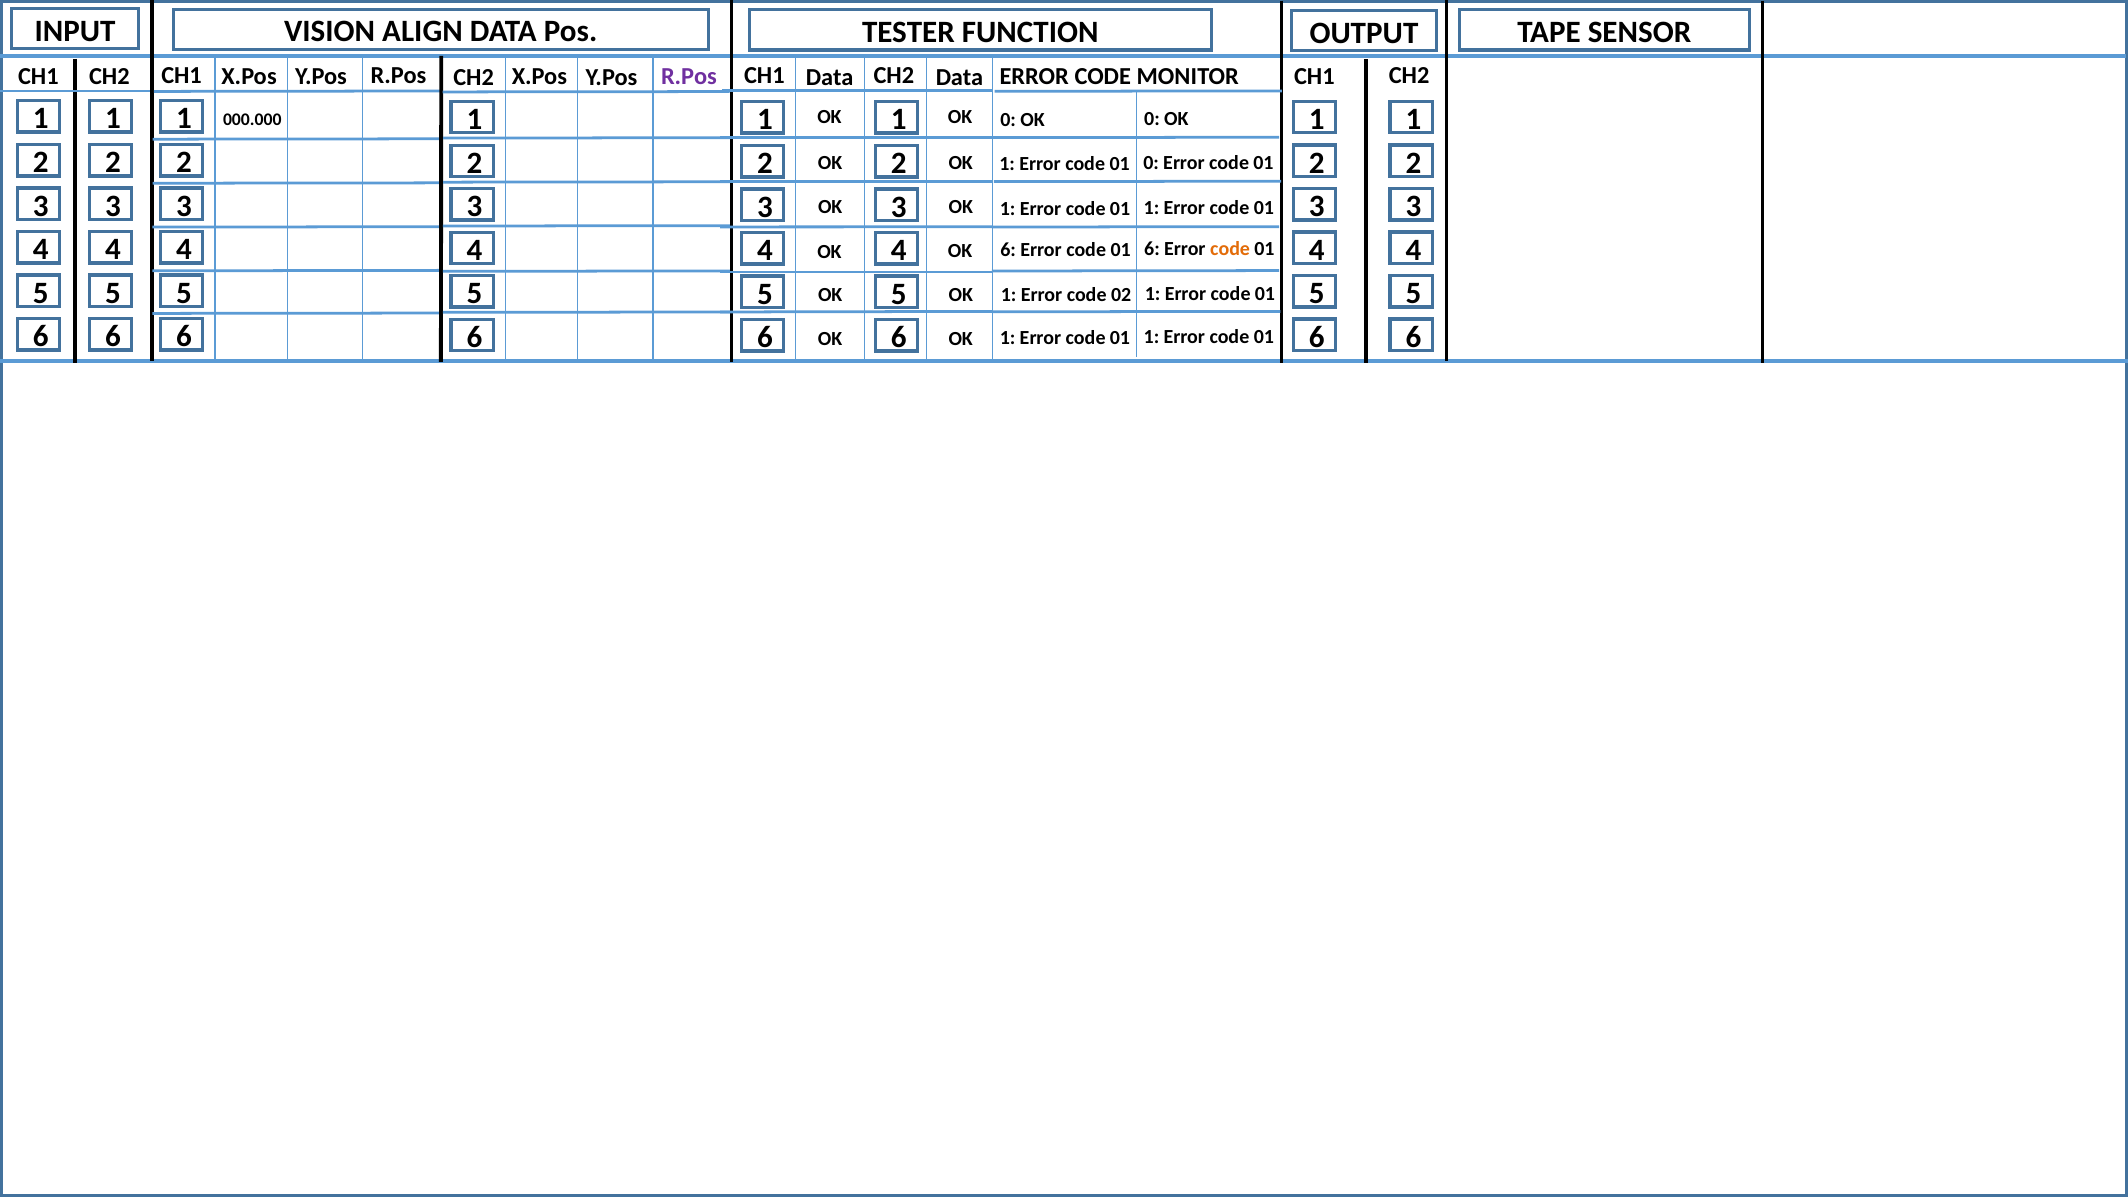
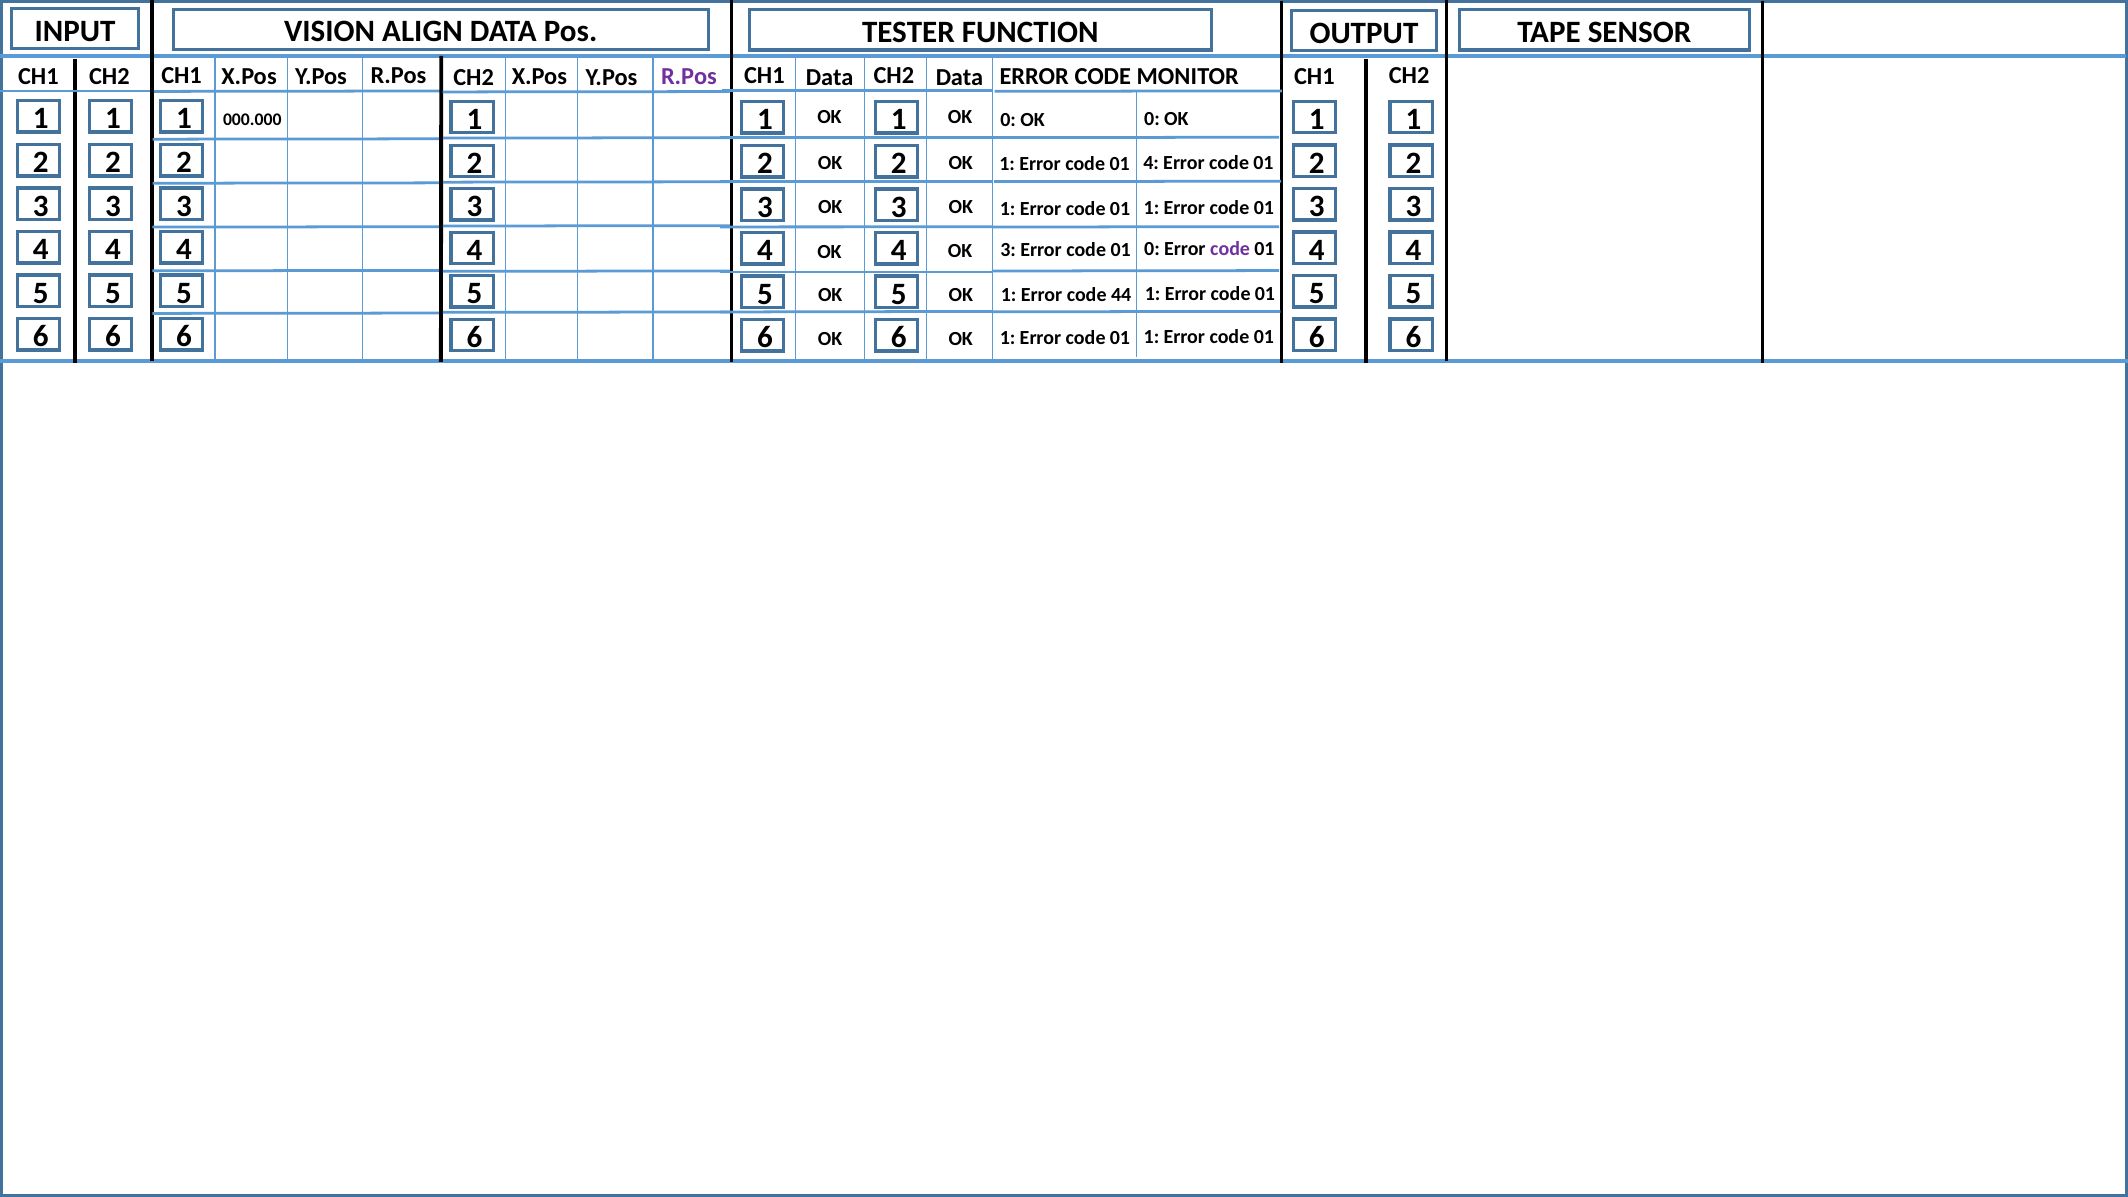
0: 0 -> 4 (1151, 163)
6: 6 -> 0 (1152, 249)
code colour: orange -> purple (1230, 249)
6: 6 -> 3 (1008, 250)
02: 02 -> 44 (1121, 295)
